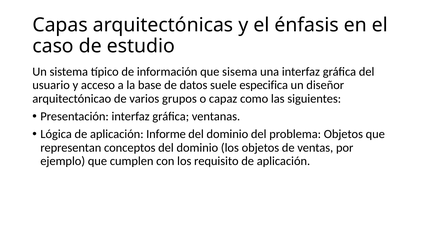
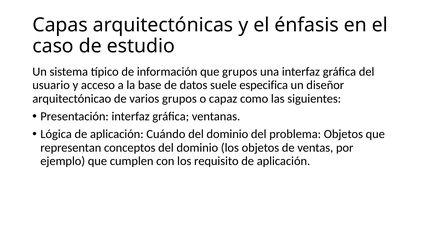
que sisema: sisema -> grupos (240, 72)
Informe: Informe -> Cuándo (166, 134)
